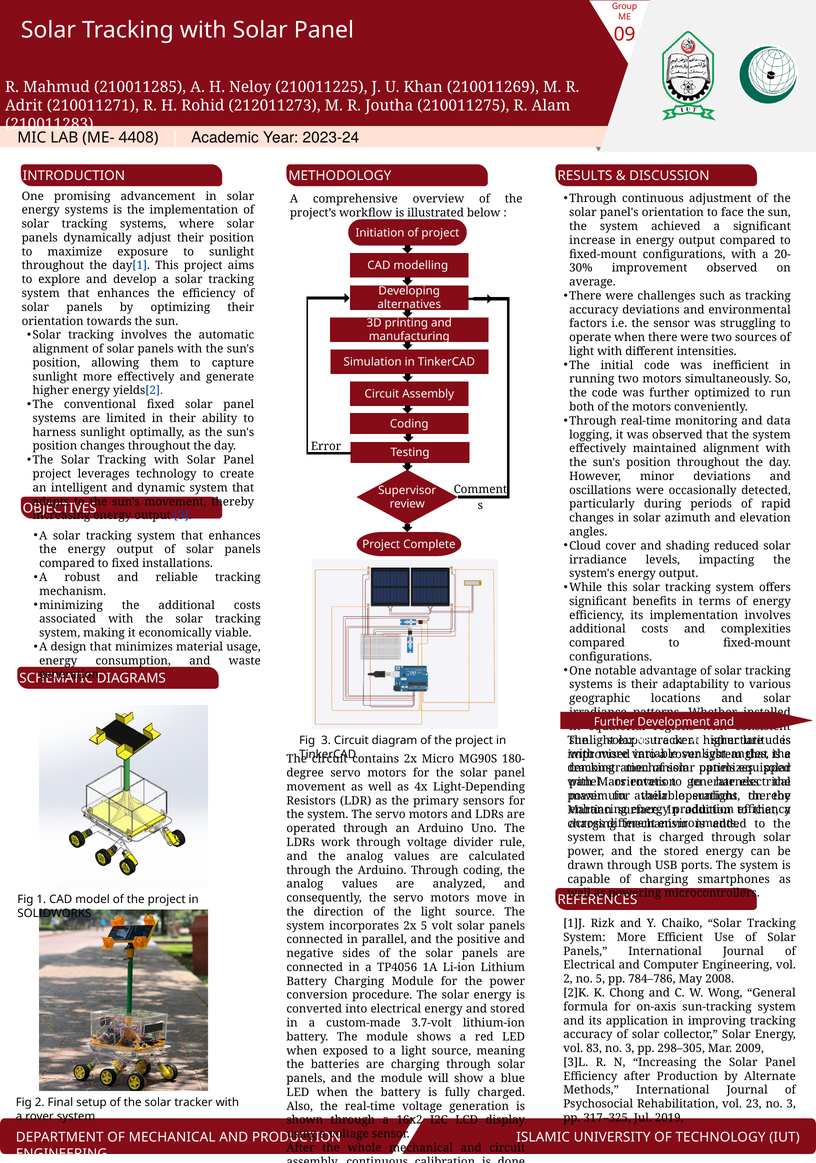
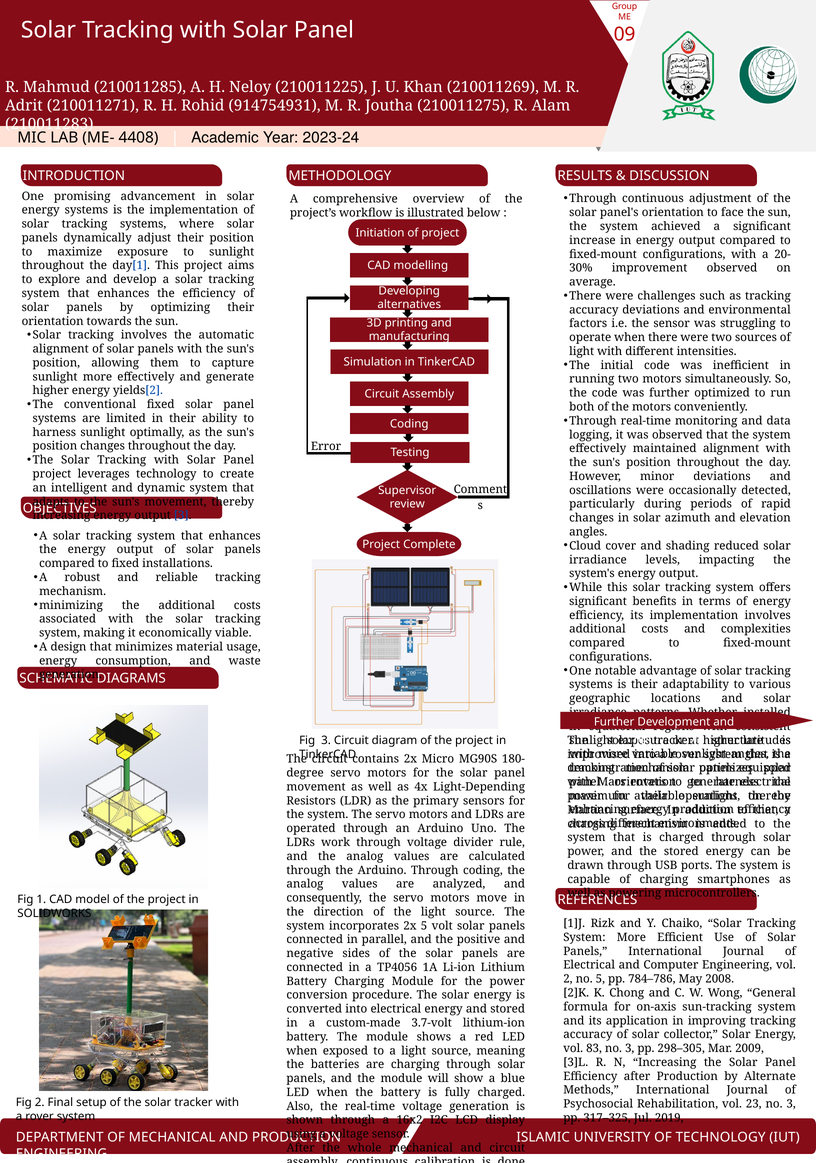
212011273: 212011273 -> 914754931 (275, 106)
